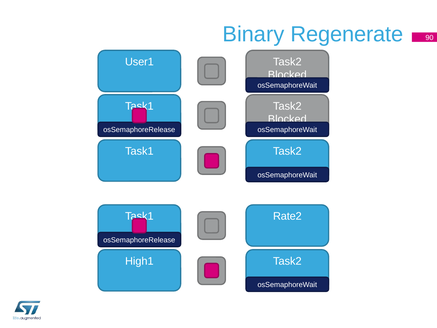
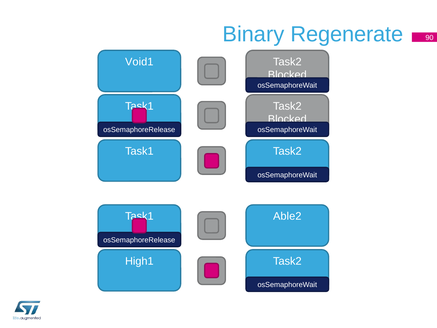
User1: User1 -> Void1 (139, 62)
Rate2: Rate2 -> Able2 (287, 216)
